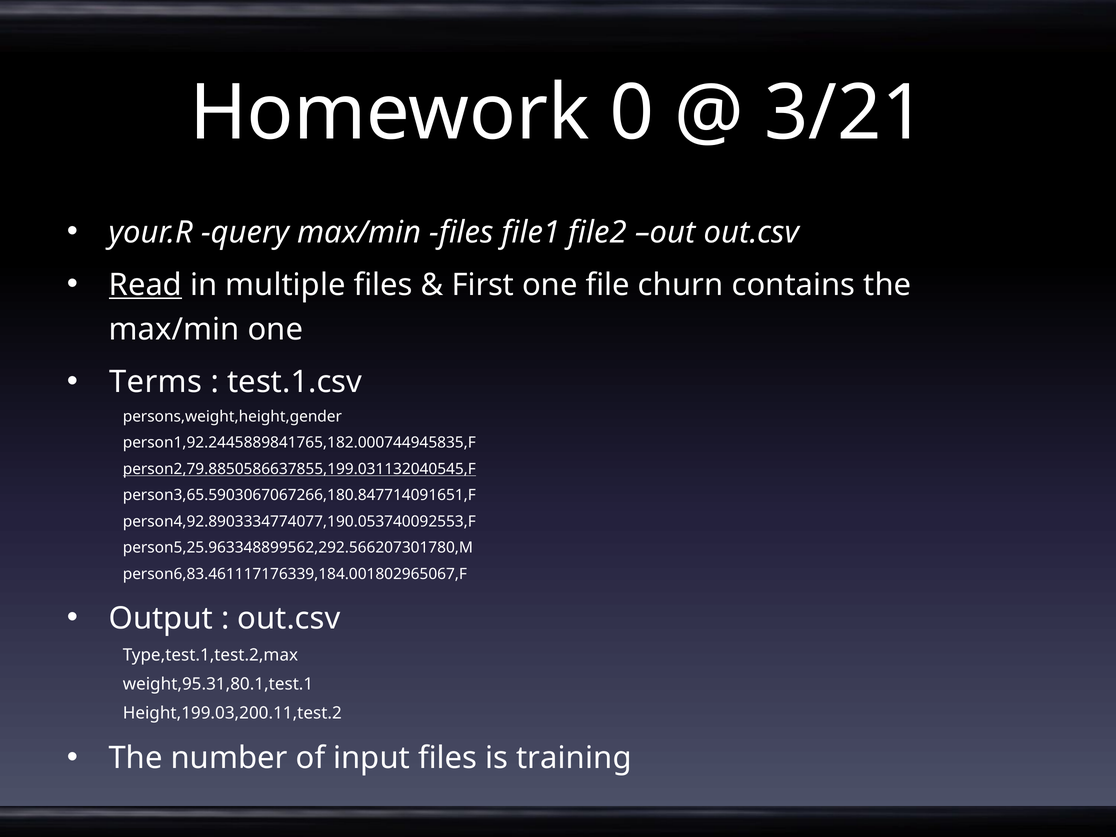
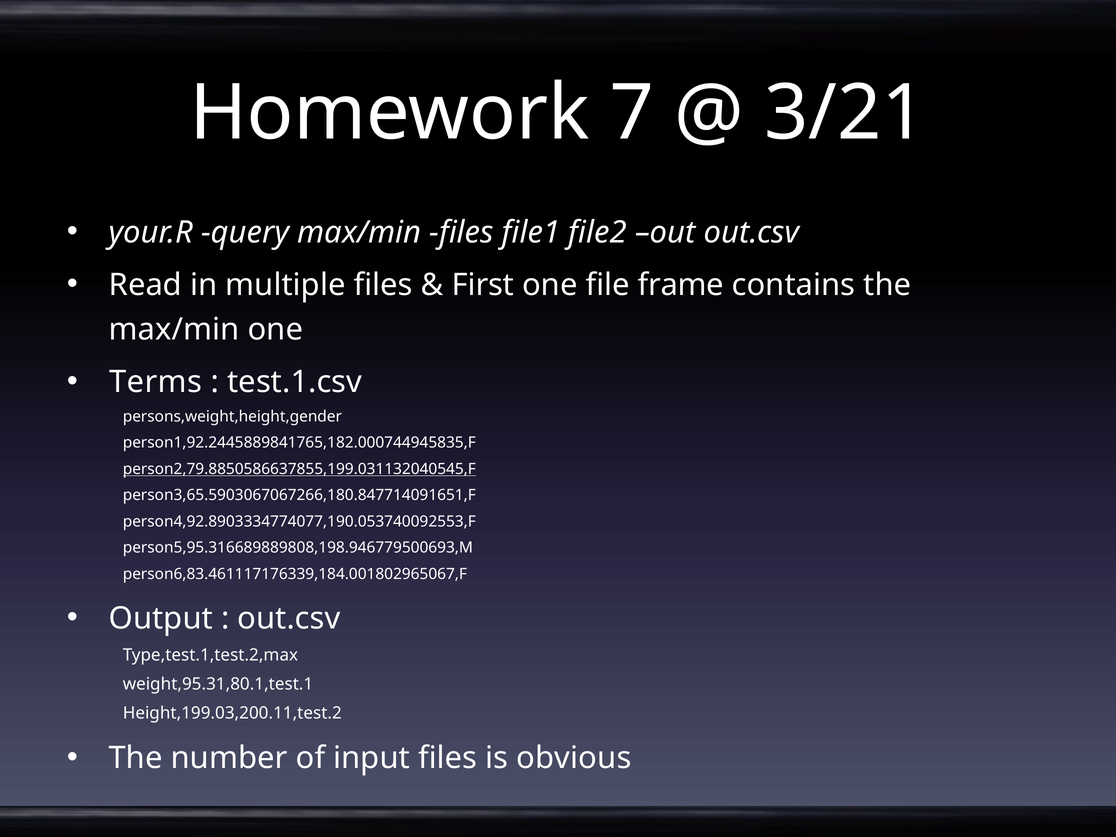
0: 0 -> 7 (632, 113)
Read underline: present -> none (145, 285)
churn: churn -> frame (681, 285)
person5,25.963348899562,292.566207301780,M: person5,25.963348899562,292.566207301780,M -> person5,95.316689889808,198.946779500693,M (298, 548)
training: training -> obvious (574, 758)
